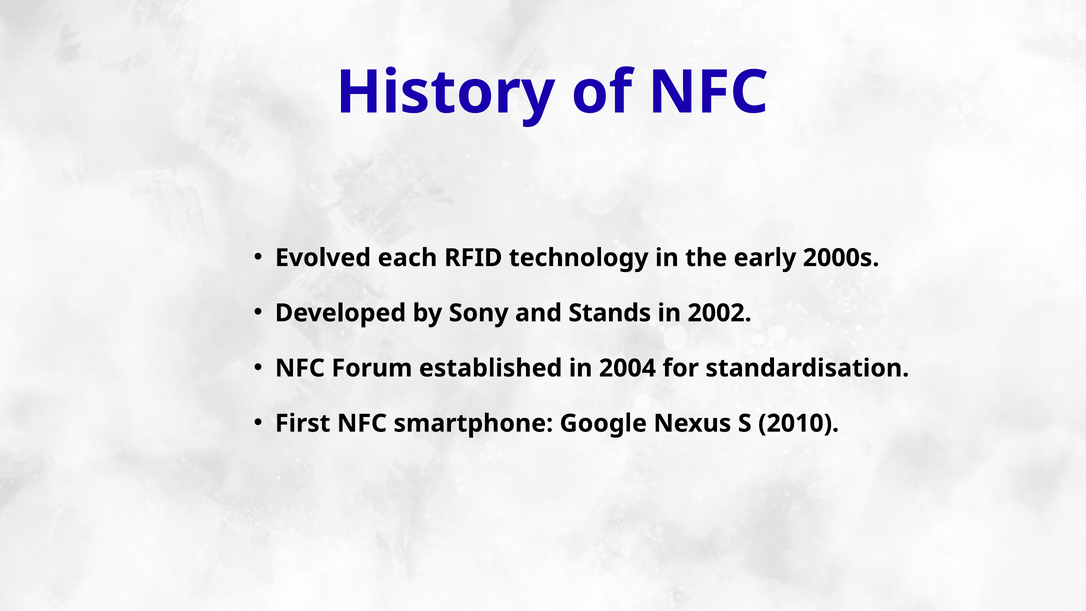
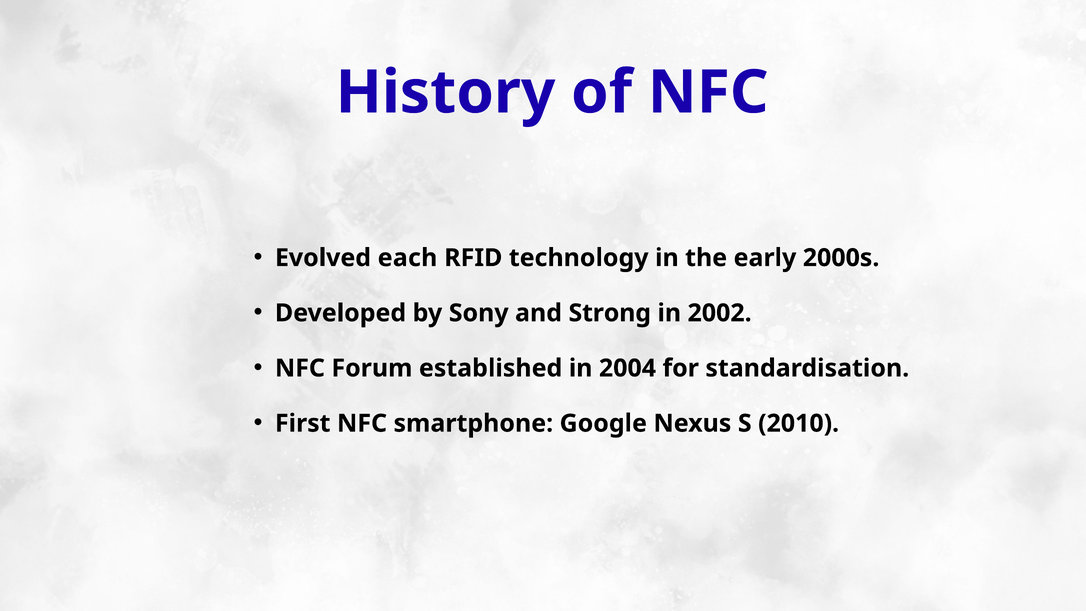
Stands: Stands -> Strong (610, 313)
